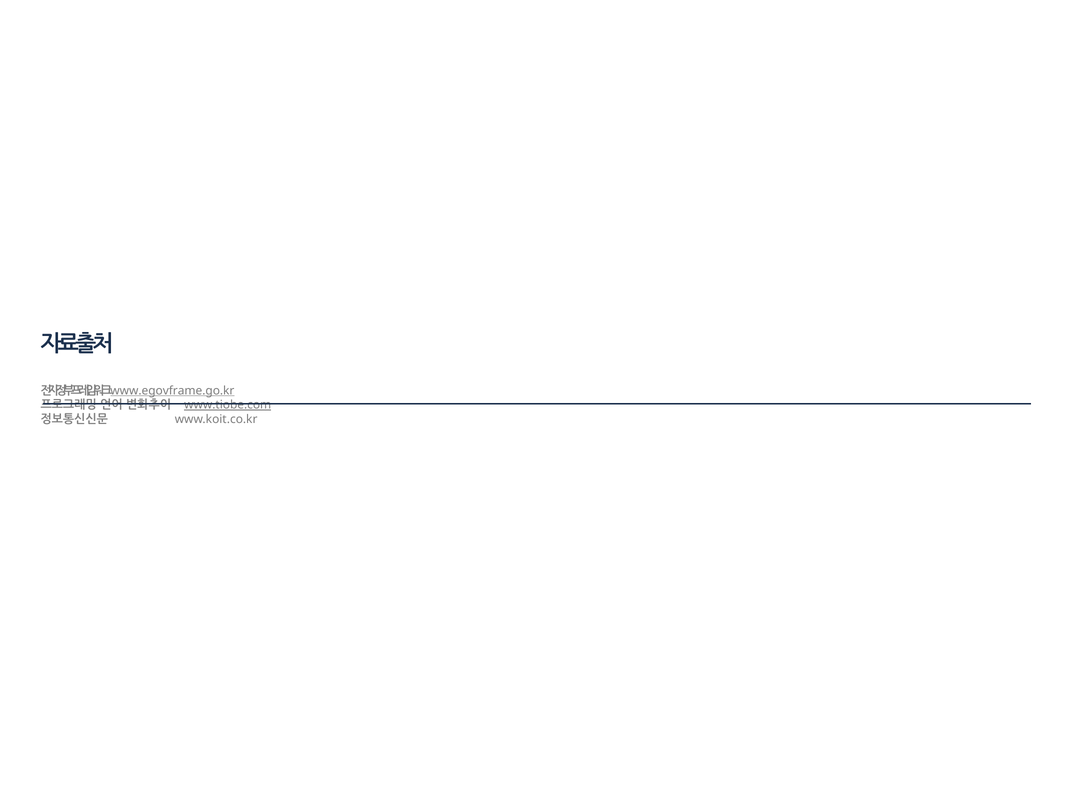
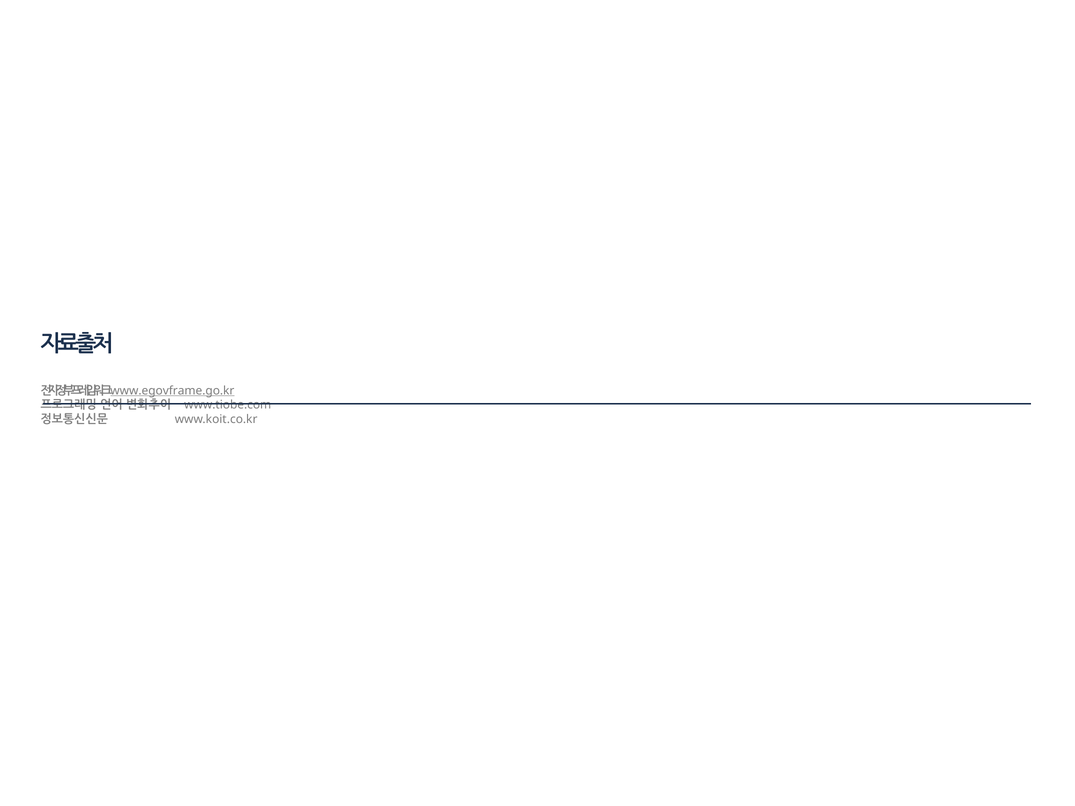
www.tiobe.com underline: present -> none (228, 405)
